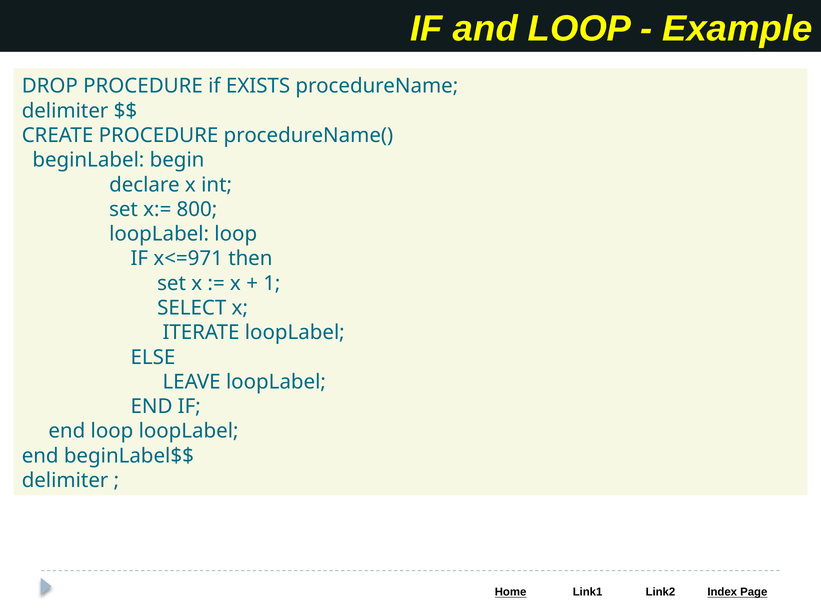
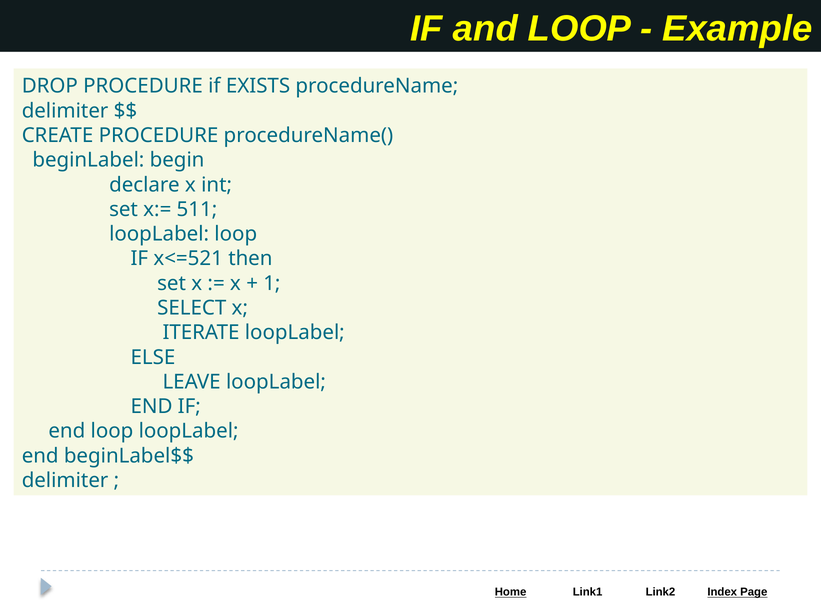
800: 800 -> 511 (197, 209)
x<=971: x<=971 -> x<=521 (188, 259)
